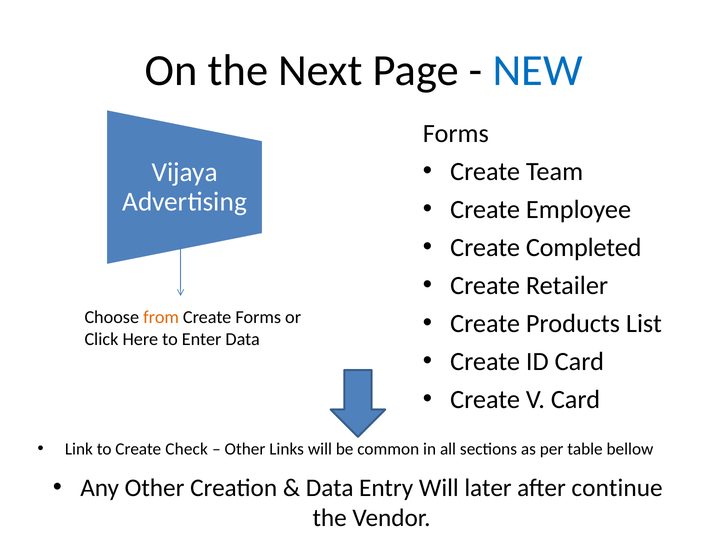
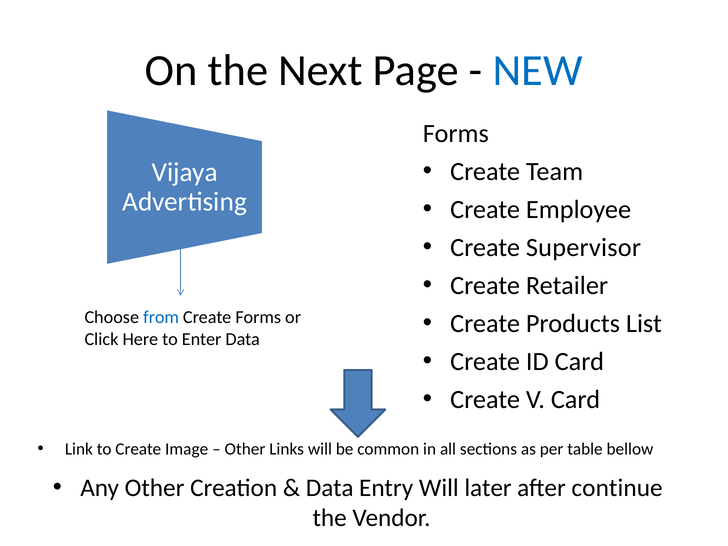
Completed: Completed -> Supervisor (583, 248)
from colour: orange -> blue (161, 317)
Check: Check -> Image (187, 449)
